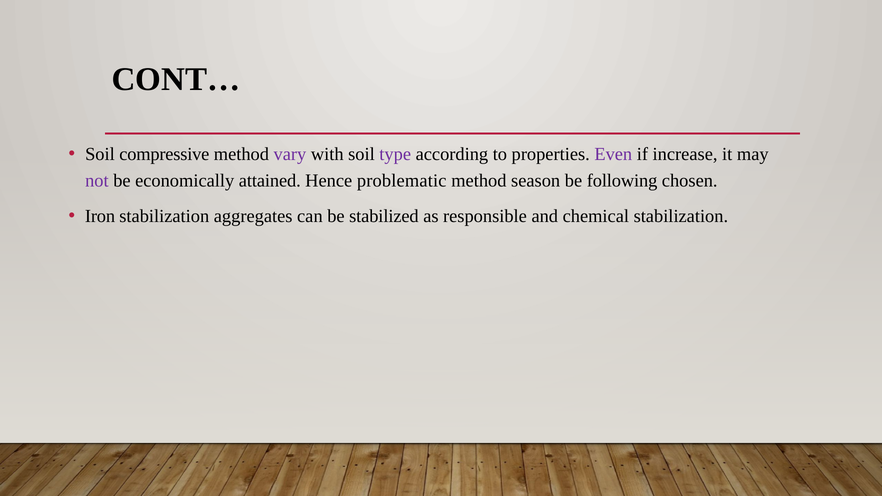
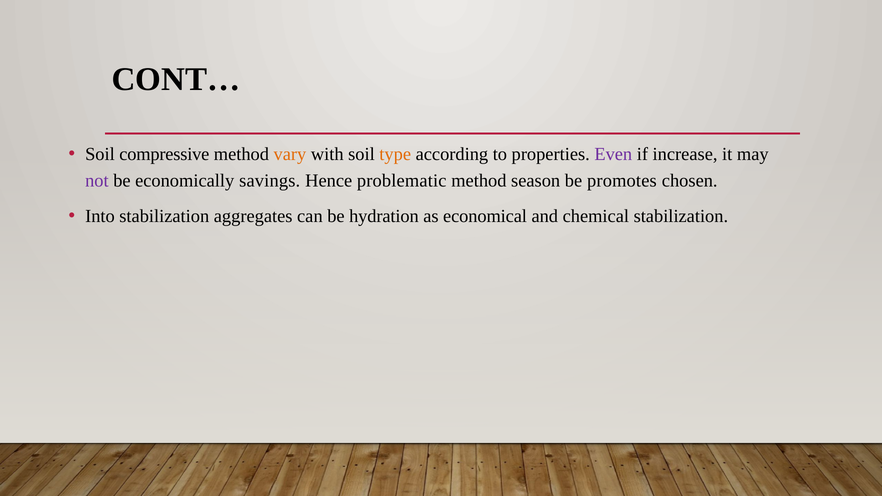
vary colour: purple -> orange (290, 154)
type colour: purple -> orange (395, 154)
attained: attained -> savings (270, 181)
following: following -> promotes (622, 181)
Iron: Iron -> Into (100, 216)
stabilized: stabilized -> hydration (384, 216)
responsible: responsible -> economical (485, 216)
